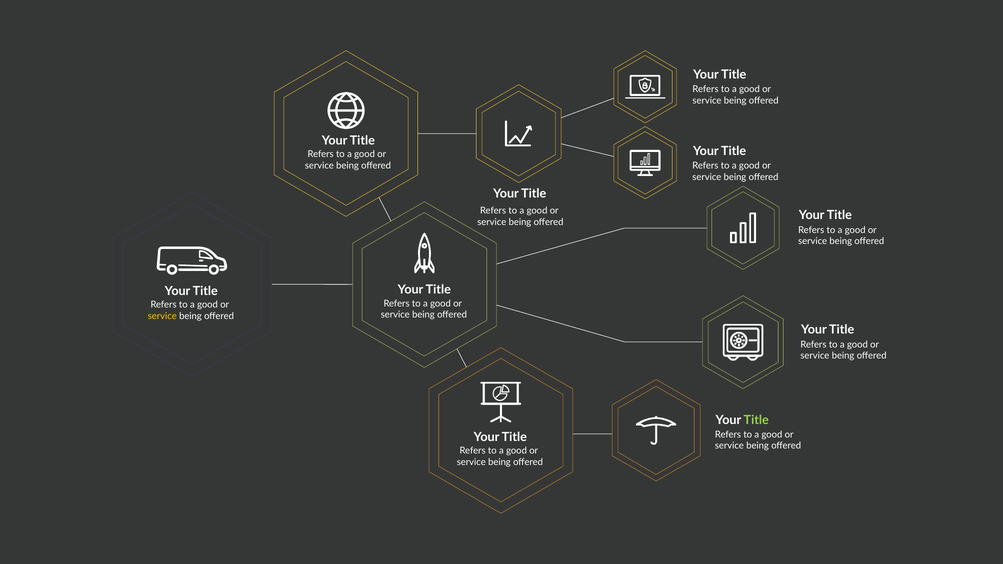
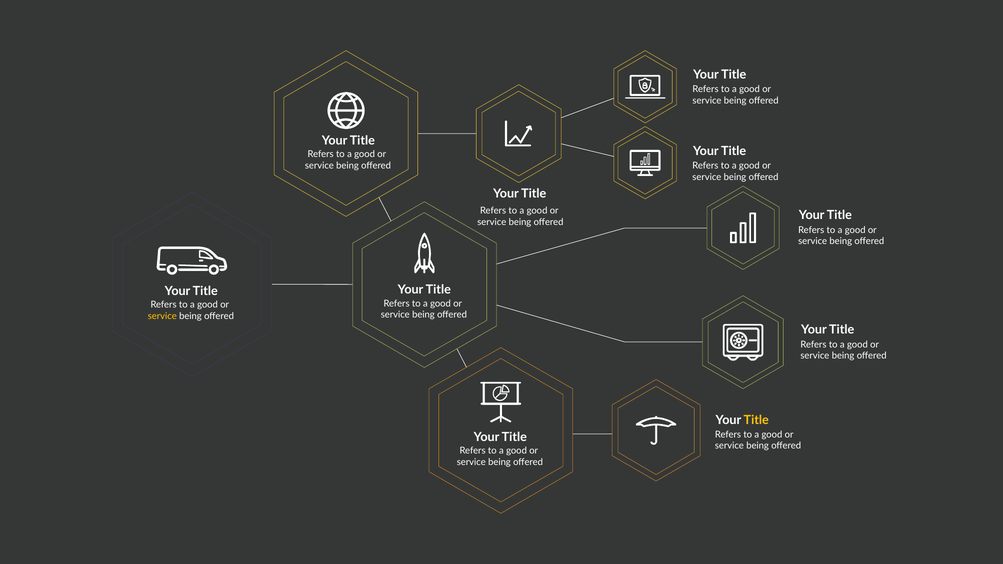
Title colour: light green -> yellow (756, 420)
